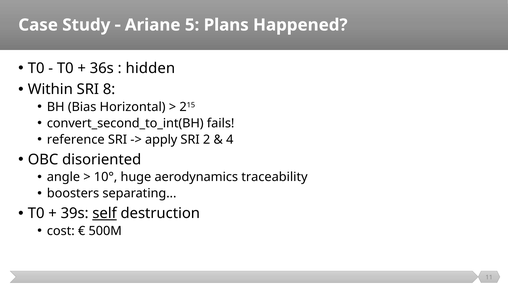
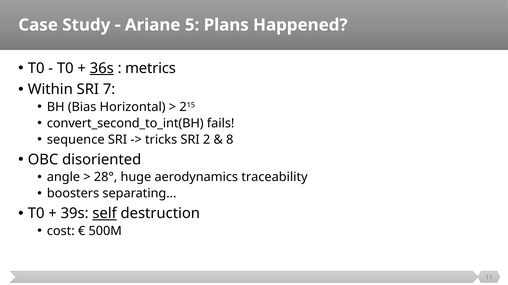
36s underline: none -> present (102, 68)
hidden: hidden -> metrics (151, 68)
8: 8 -> 7 (109, 90)
reference: reference -> sequence (76, 140)
apply: apply -> tricks (161, 140)
4: 4 -> 8 (230, 140)
10°: 10° -> 28° (106, 178)
